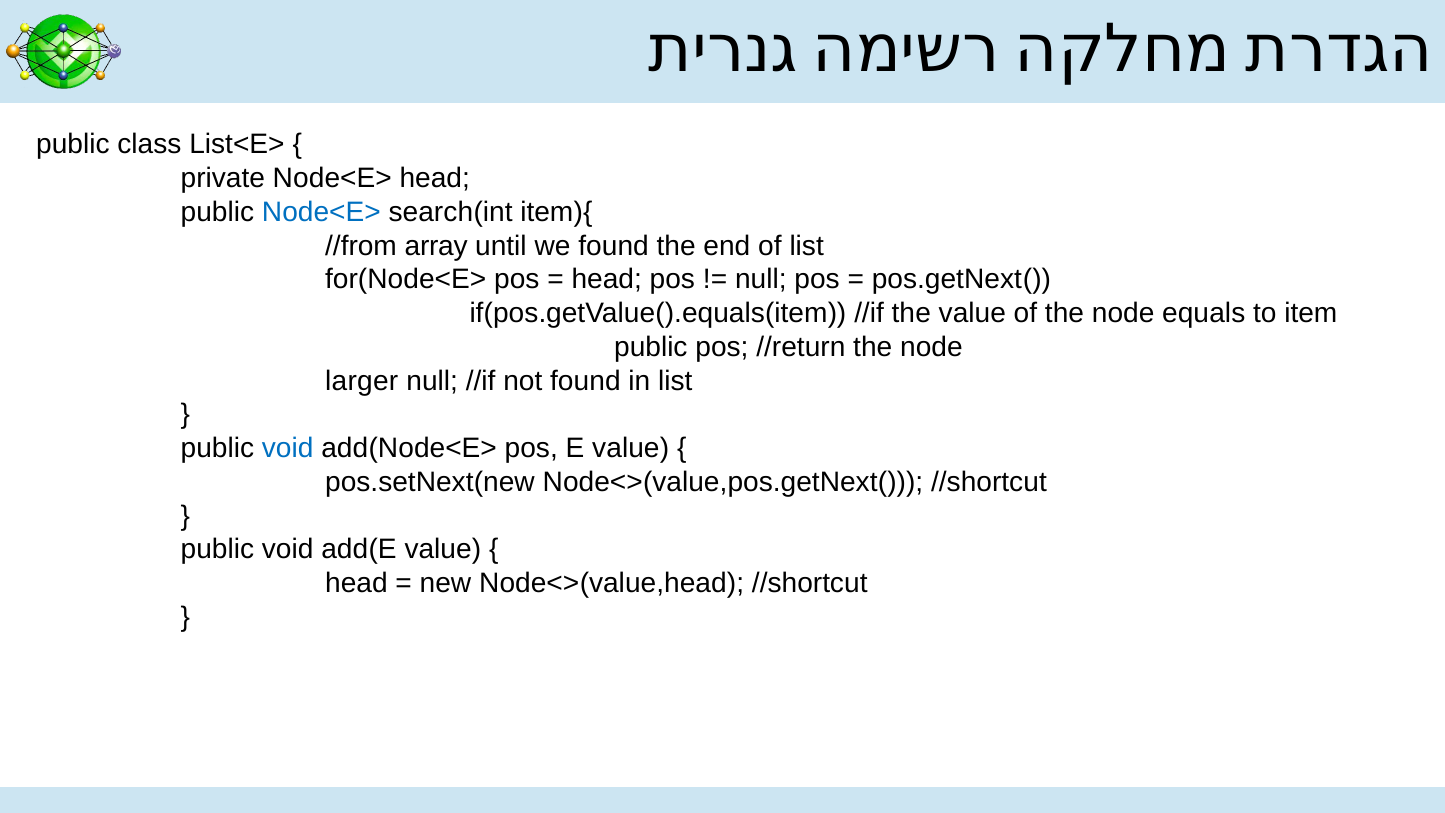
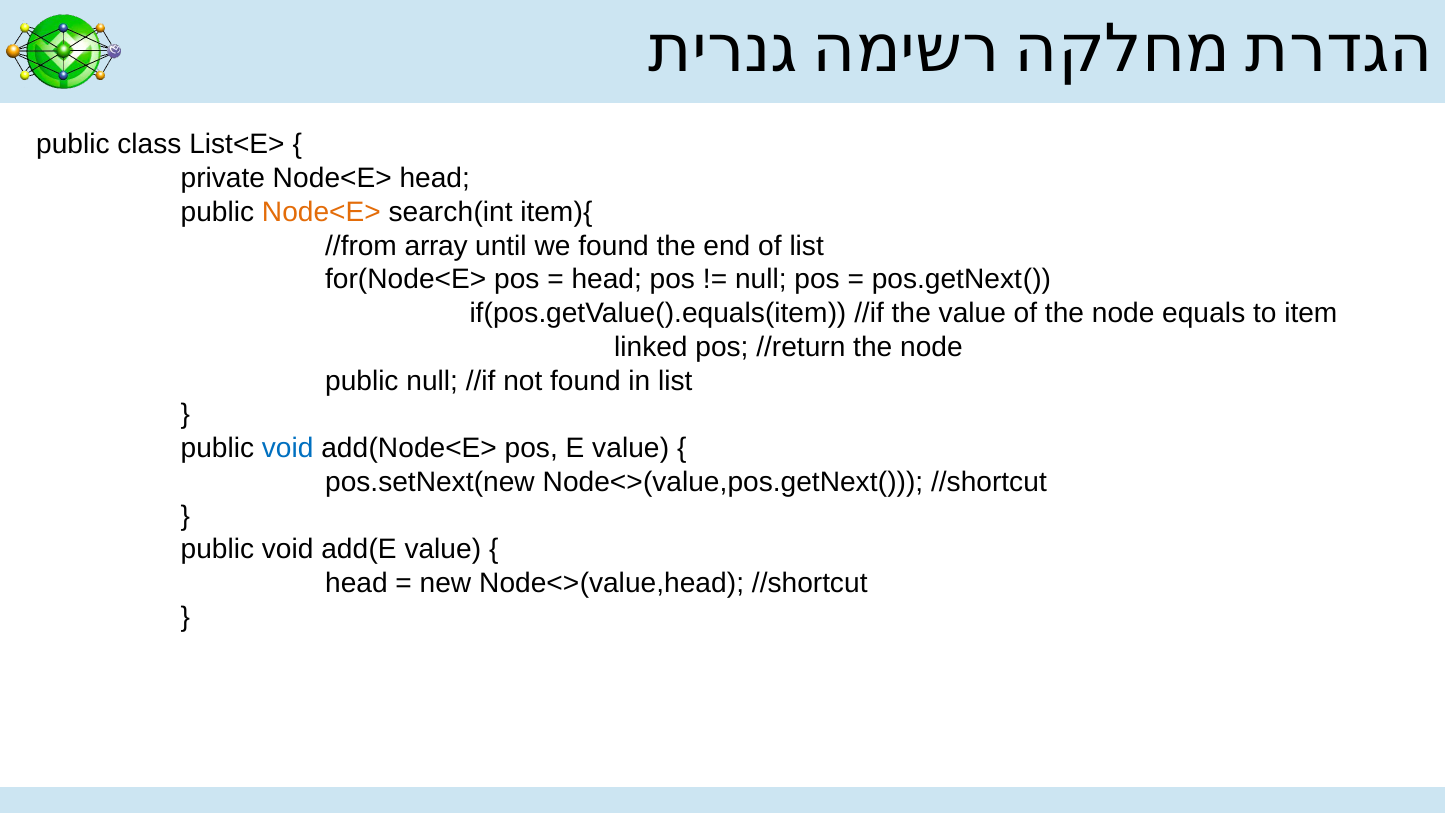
Node<E> colour: blue -> orange (321, 212)
public: public -> linked (651, 347)
larger: larger -> public (362, 381)
